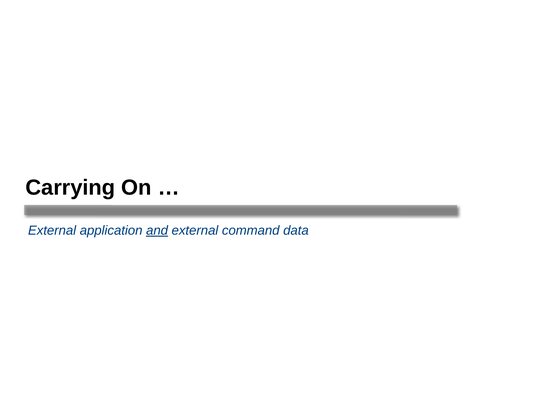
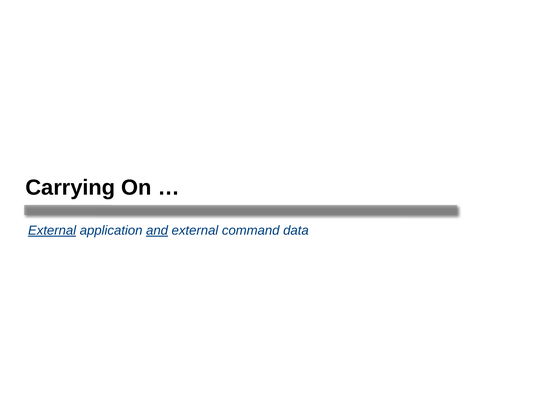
External underline: none -> present (52, 231)
